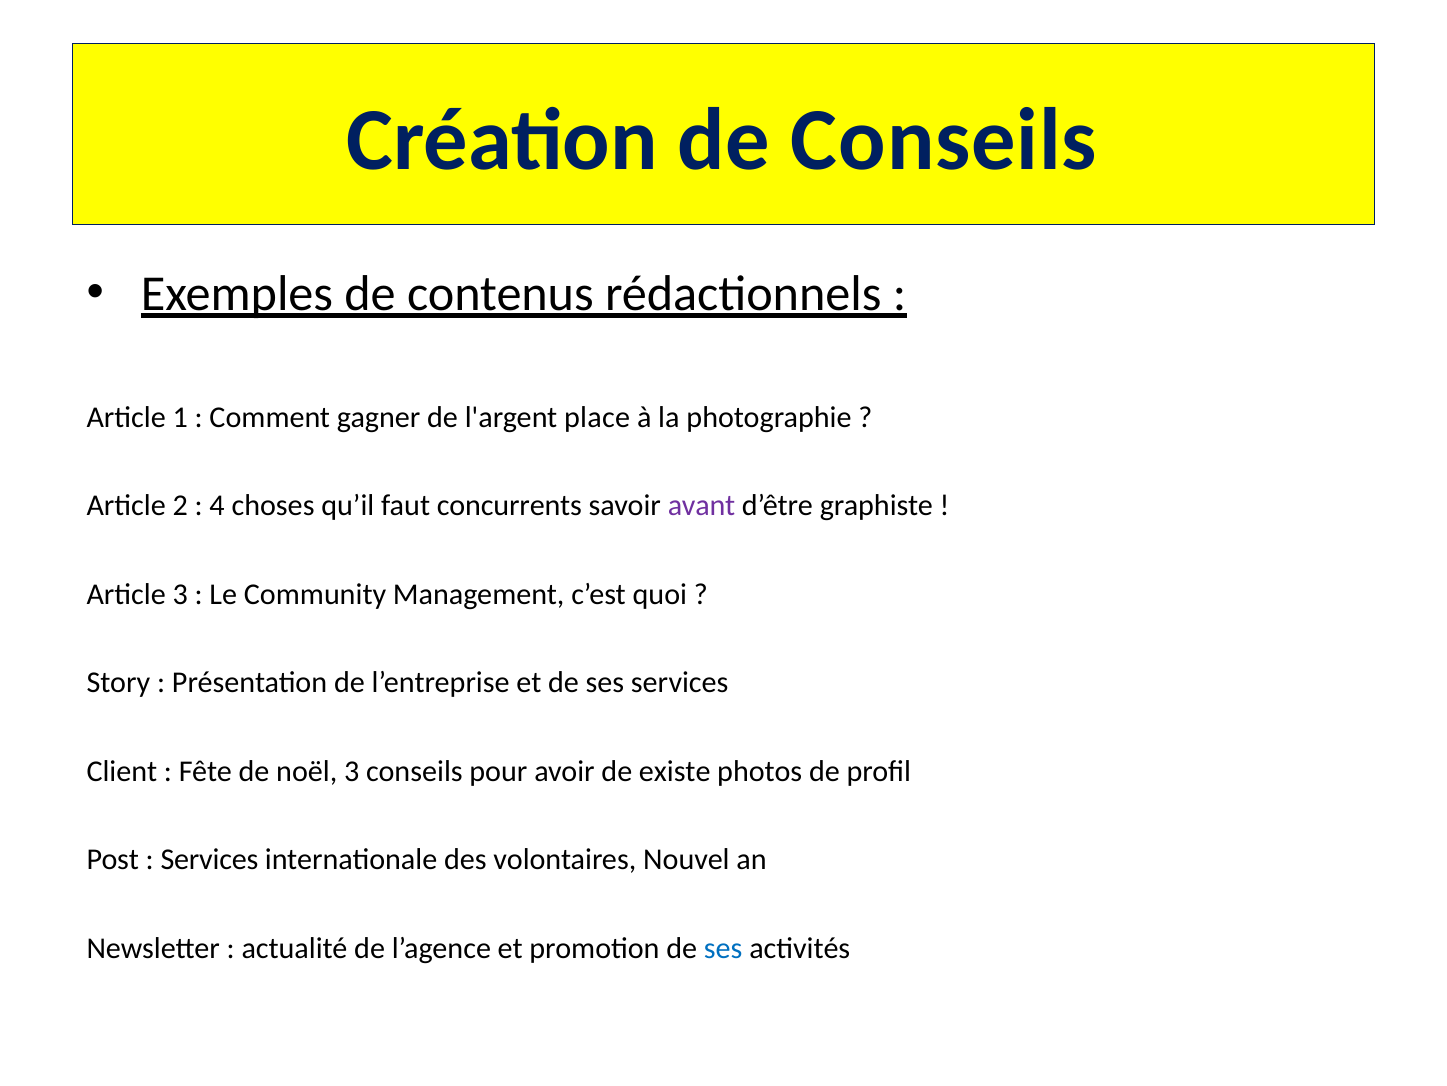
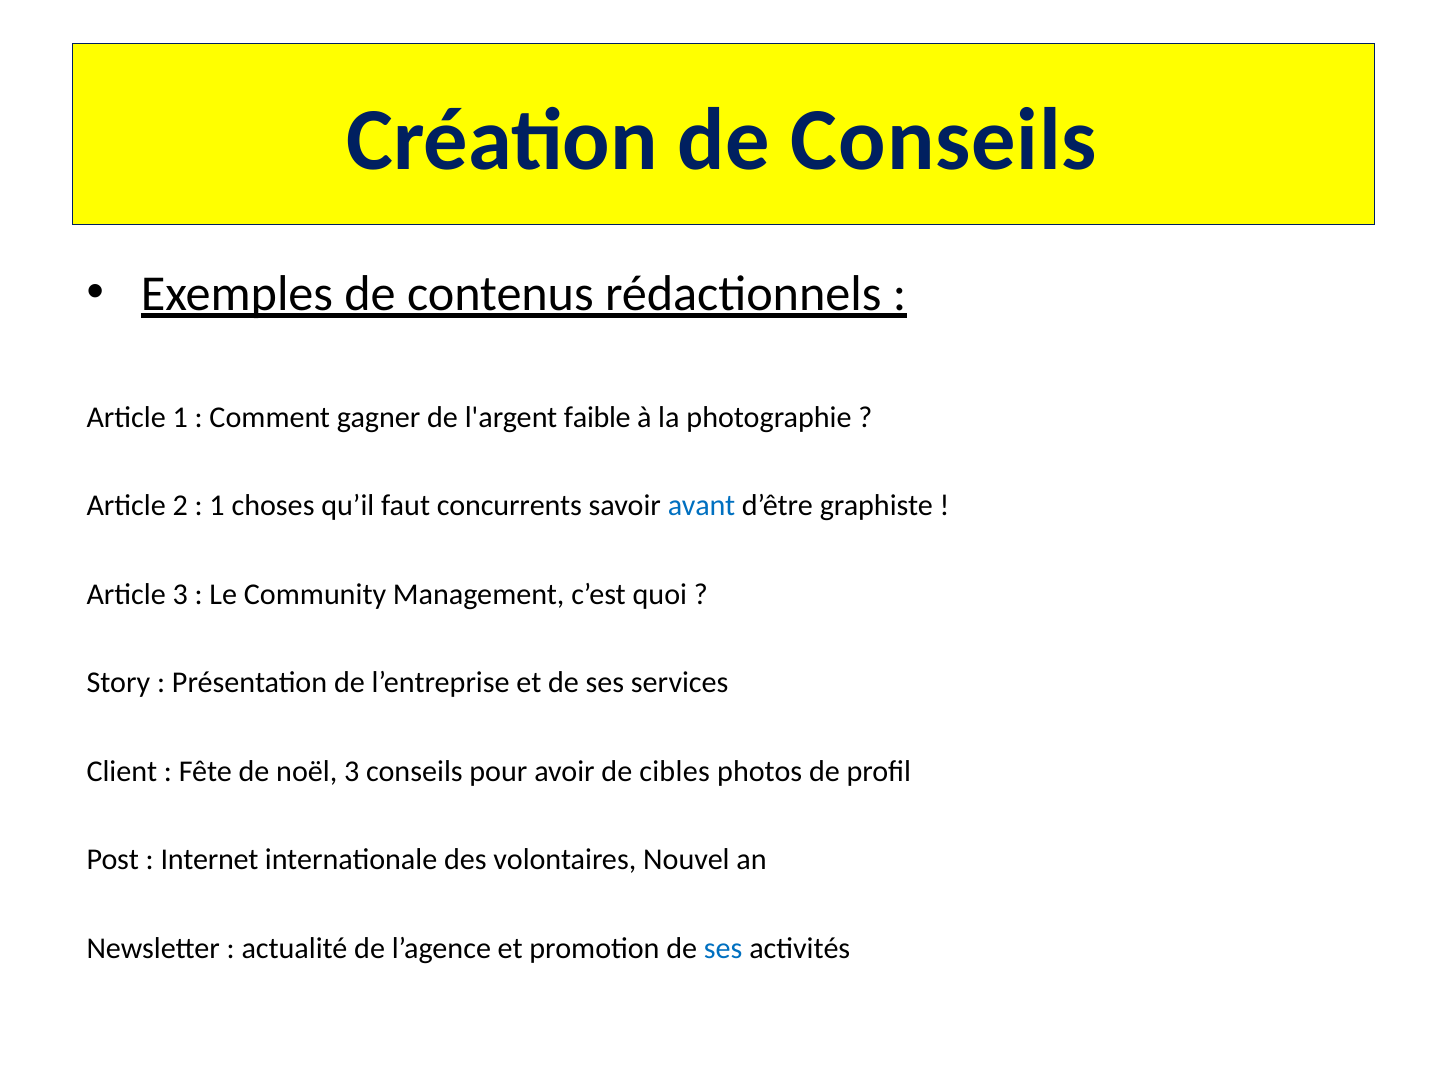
place: place -> faible (597, 417)
4: 4 -> 1 (217, 506)
avant colour: purple -> blue (701, 506)
existe: existe -> cibles (675, 771)
Services: Services -> Internet (209, 859)
